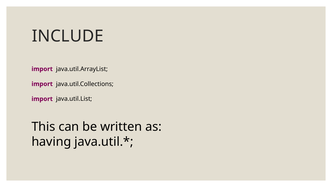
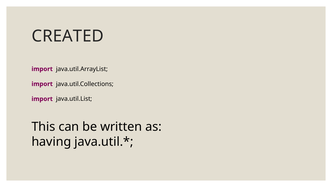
INCLUDE: INCLUDE -> CREATED (68, 36)
